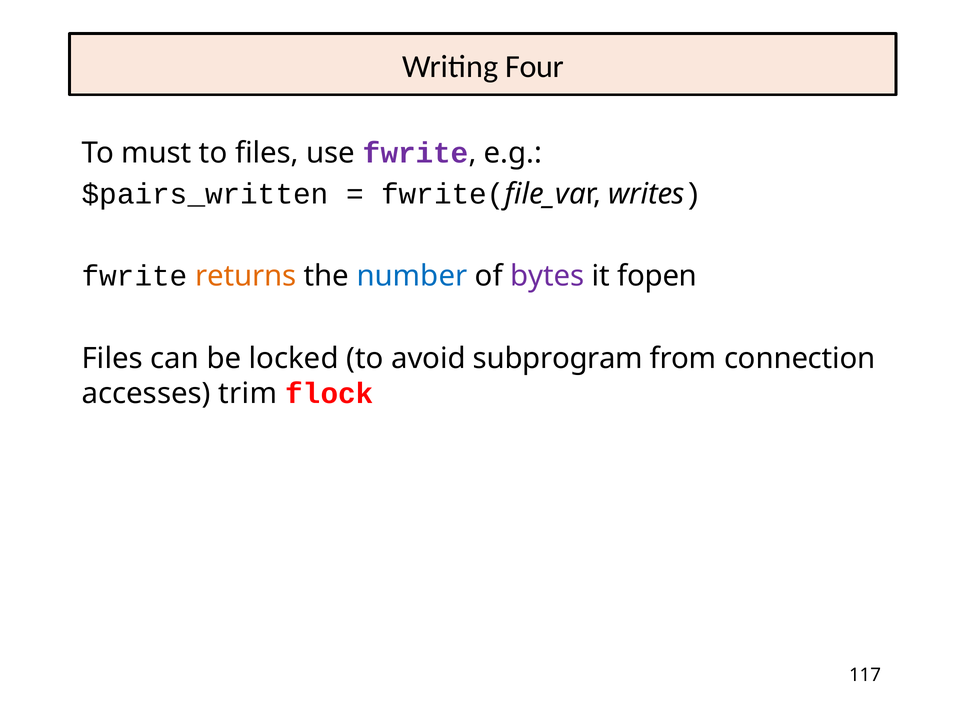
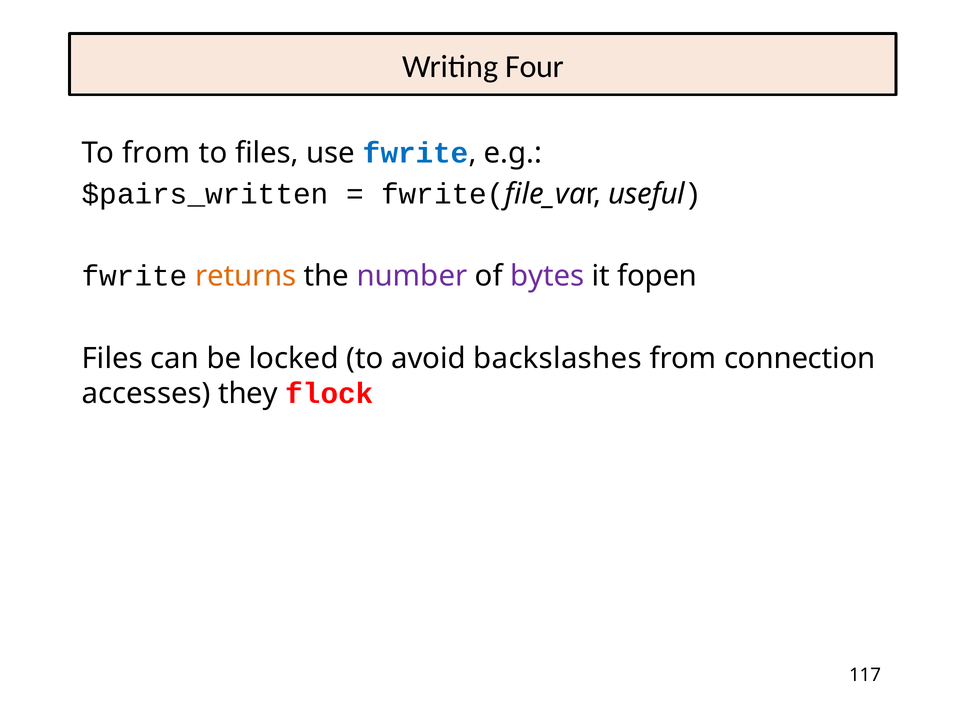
To must: must -> from (156, 153)
fwrite colour: purple -> blue (416, 153)
writes: writes -> useful (647, 194)
number colour: blue -> purple (412, 276)
subprogram: subprogram -> backslashes (558, 359)
trim: trim -> they (248, 394)
